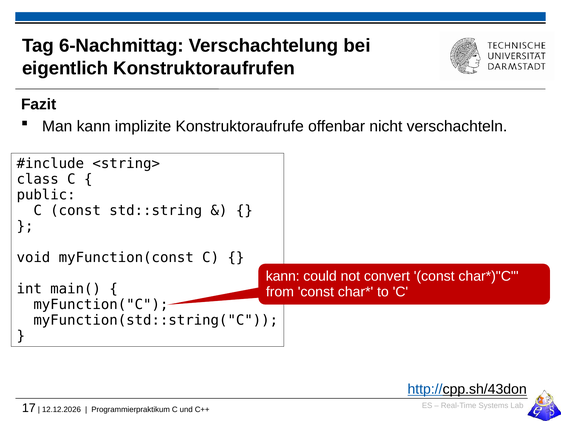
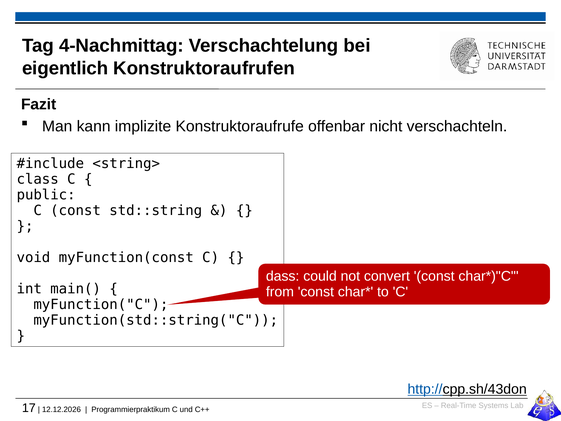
6-Nachmittag: 6-Nachmittag -> 4-Nachmittag (121, 46)
kann: kann -> dass (283, 276)
